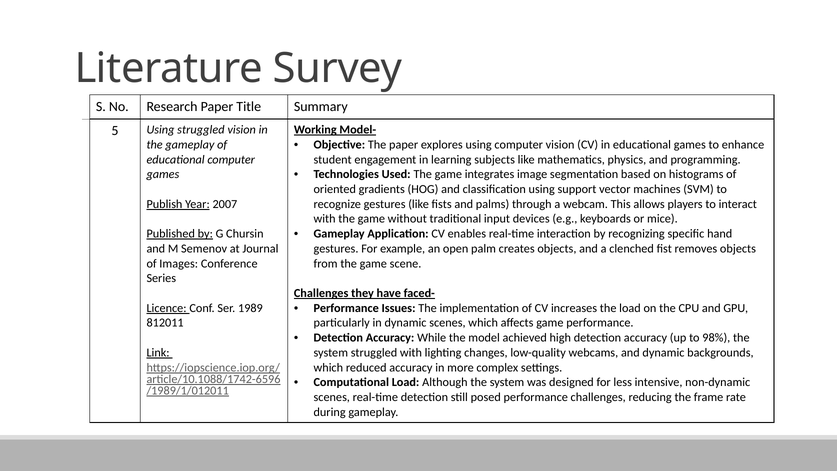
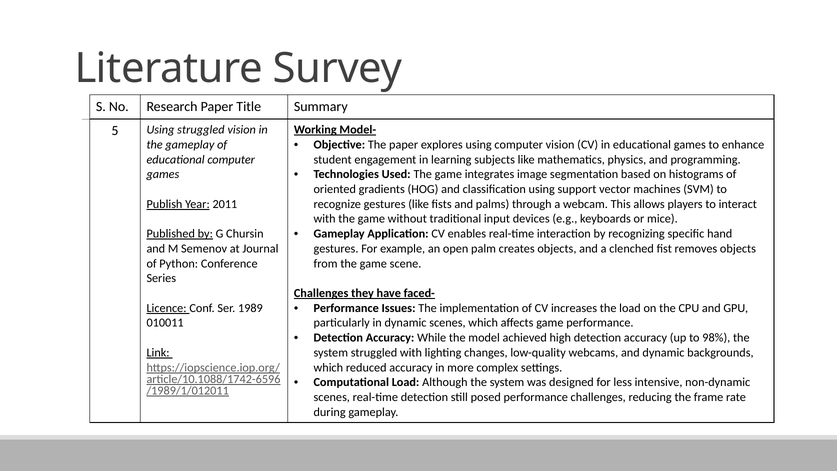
2007: 2007 -> 2011 (225, 204)
Images: Images -> Python (179, 263)
812011: 812011 -> 010011 (165, 323)
